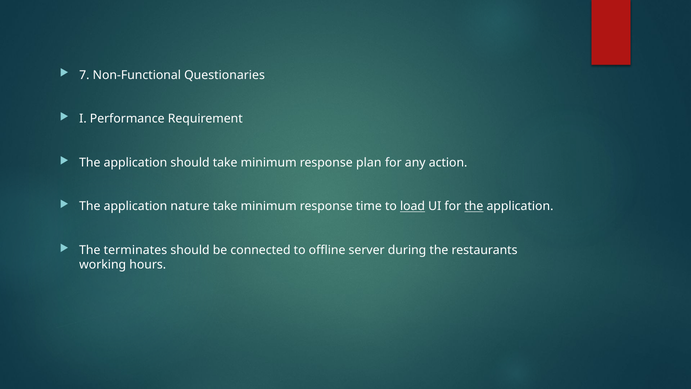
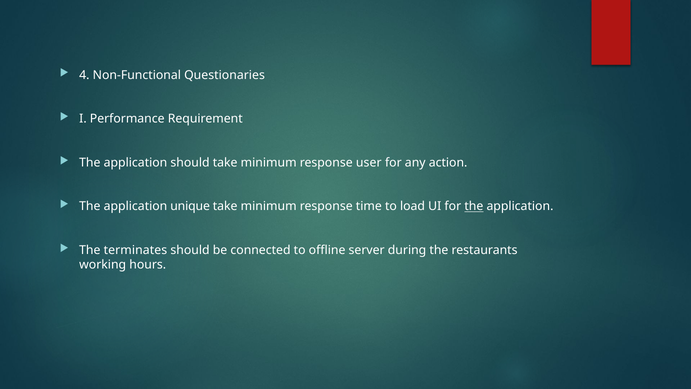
7: 7 -> 4 (84, 75)
plan: plan -> user (369, 162)
nature: nature -> unique (190, 206)
load underline: present -> none (413, 206)
